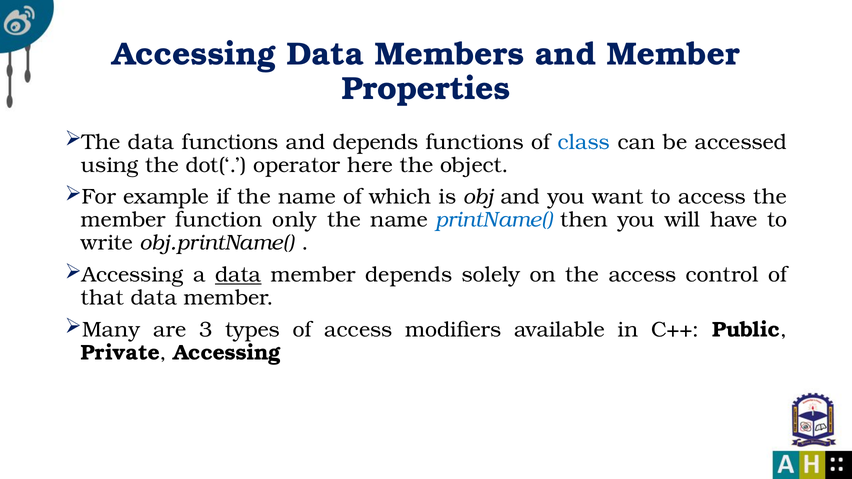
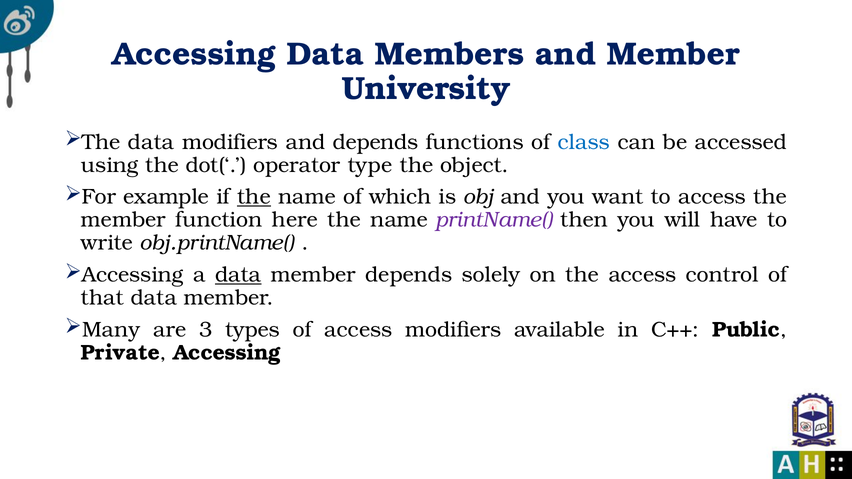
Properties: Properties -> University (426, 89)
data functions: functions -> modifiers (230, 142)
here: here -> type (370, 165)
the underline: none -> present (254, 197)
only: only -> here (295, 220)
printName( colour: blue -> purple (494, 220)
